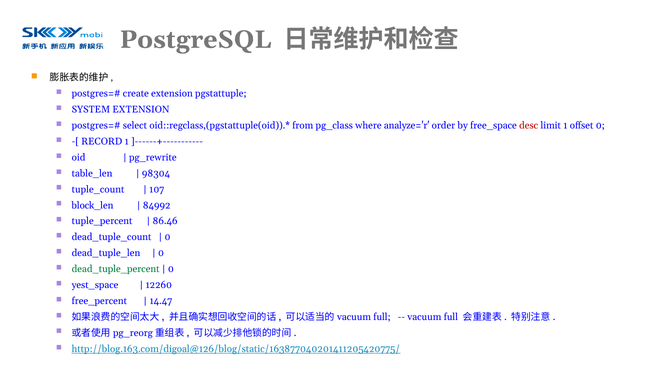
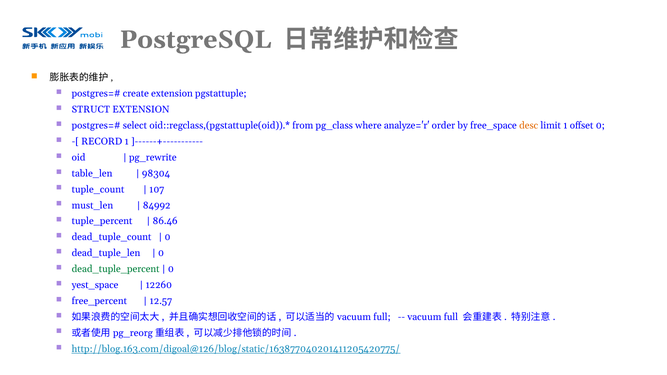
SYSTEM: SYSTEM -> STRUCT (91, 110)
desc colour: red -> orange (529, 126)
block_len: block_len -> must_len (92, 205)
14.47: 14.47 -> 12.57 (161, 301)
